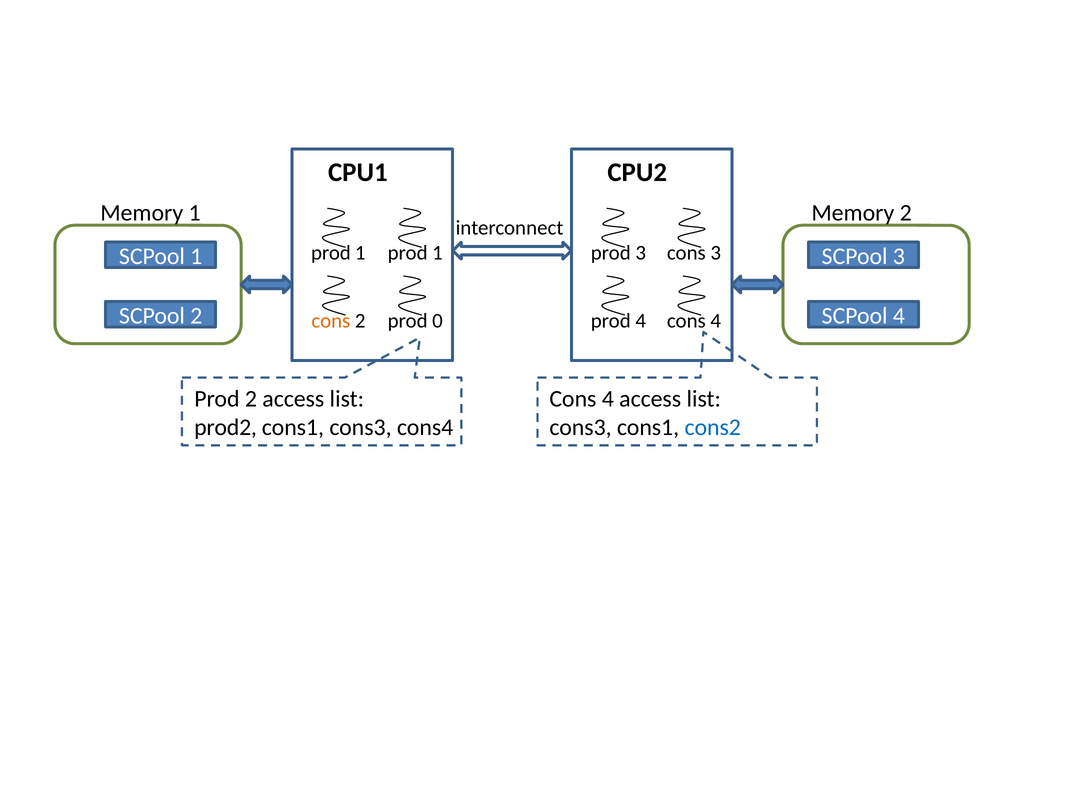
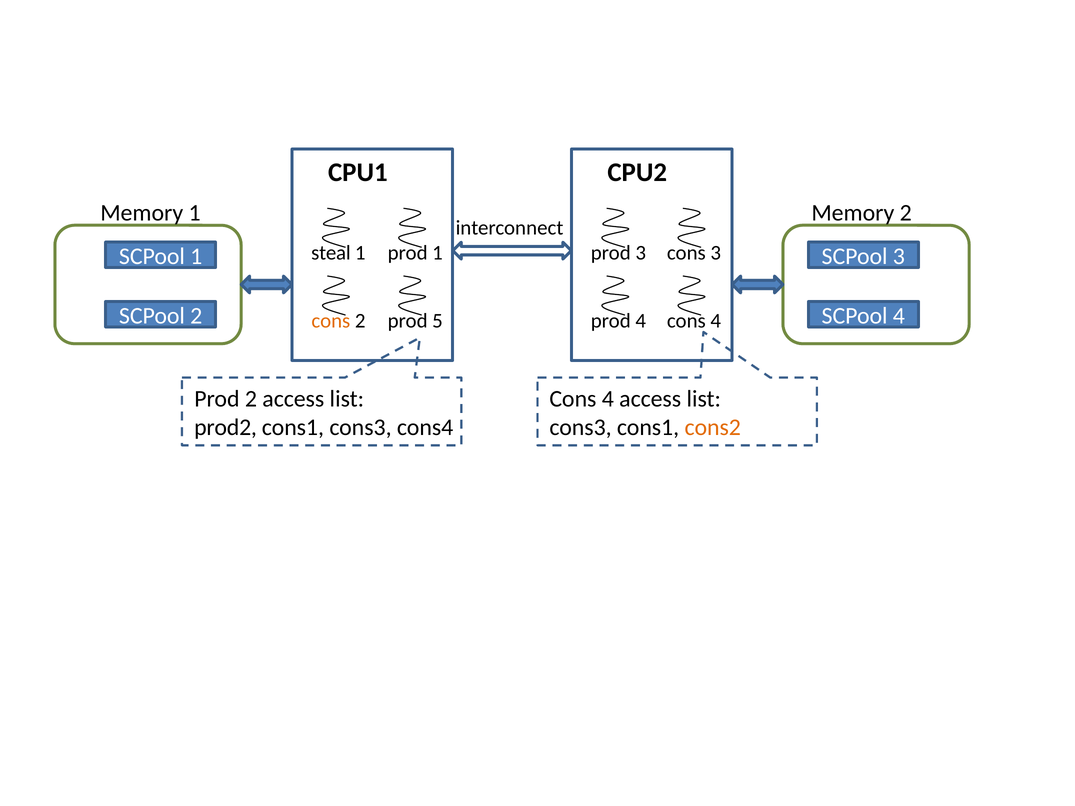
prod: prod -> steal (331, 253)
0: 0 -> 5 (438, 321)
cons2 colour: blue -> orange (713, 428)
